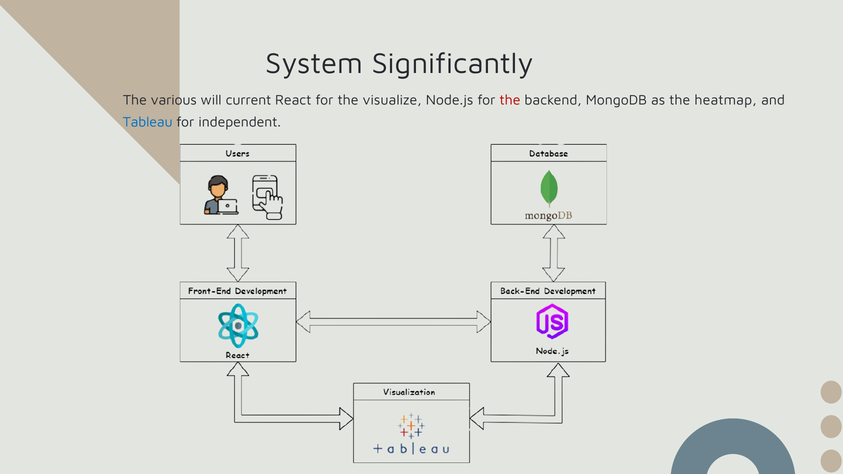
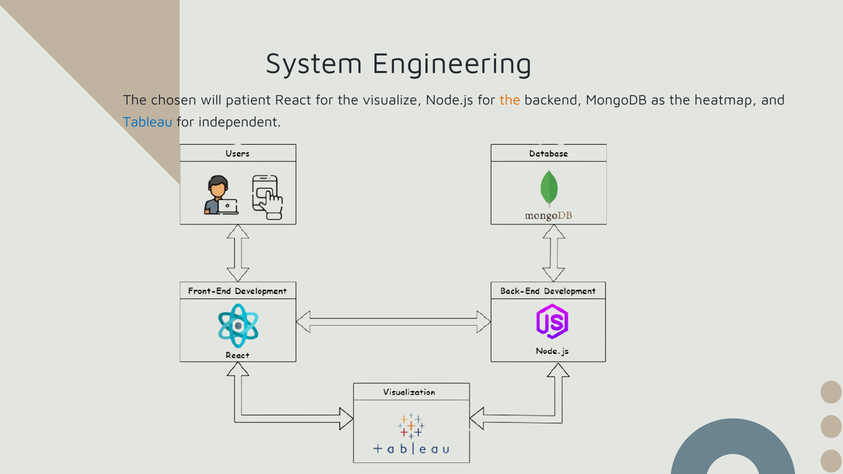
Significantly: Significantly -> Engineering (452, 64)
various: various -> chosen (174, 100)
current: current -> patient (248, 100)
the colour: red -> orange (510, 100)
